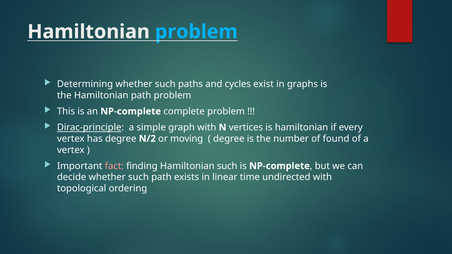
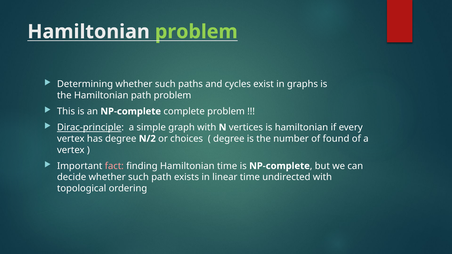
problem colour: light blue -> light green (196, 32)
moving: moving -> choices (187, 139)
Hamiltonian such: such -> time (227, 166)
